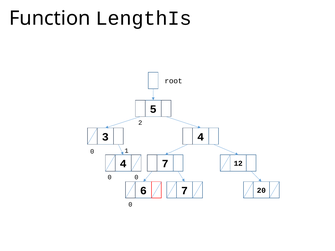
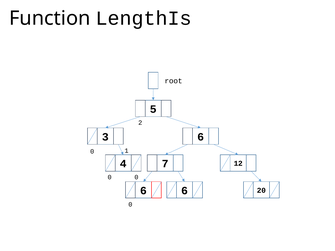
3 4: 4 -> 6 (201, 137)
6 7: 7 -> 6 (185, 191)
